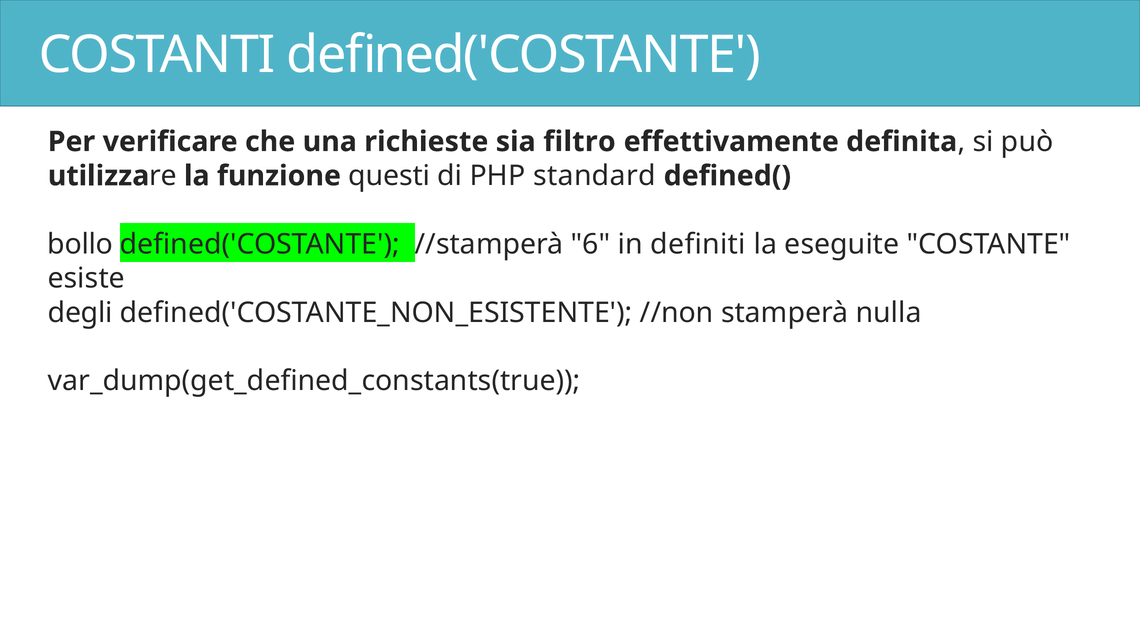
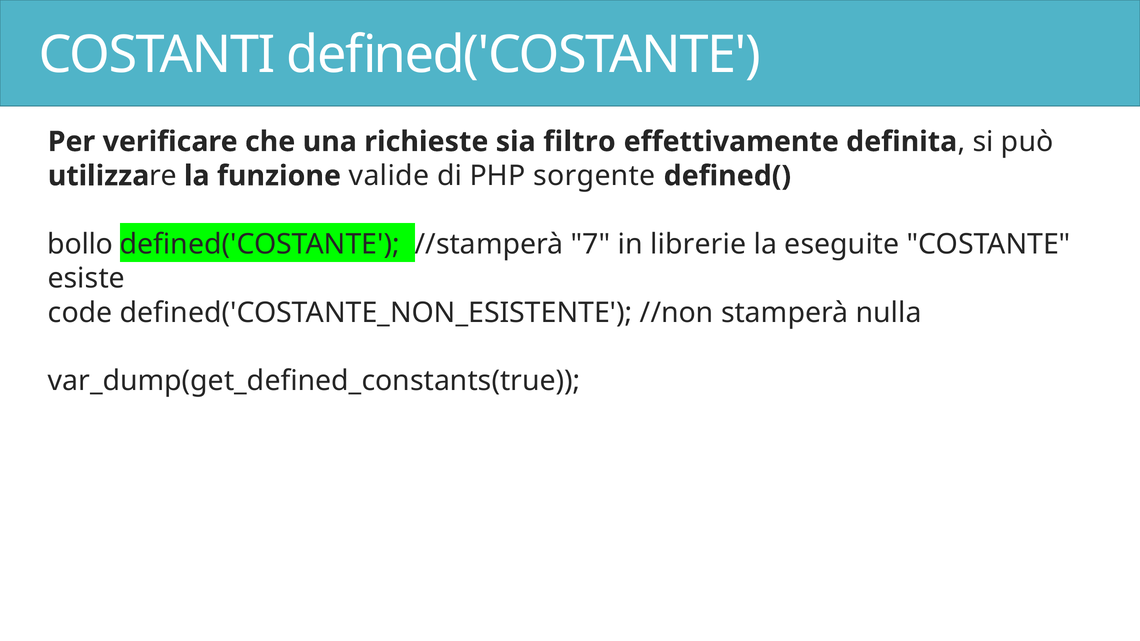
questi: questi -> valide (389, 176)
standard: standard -> sorgente (594, 176)
6: 6 -> 7 (591, 244)
definiti: definiti -> librerie (698, 244)
degli: degli -> code (80, 313)
